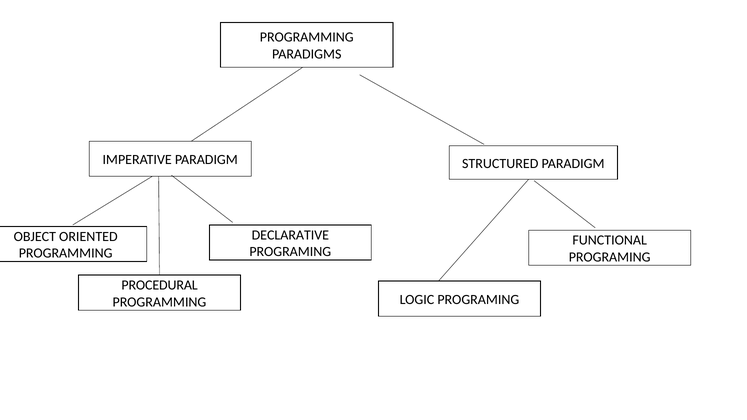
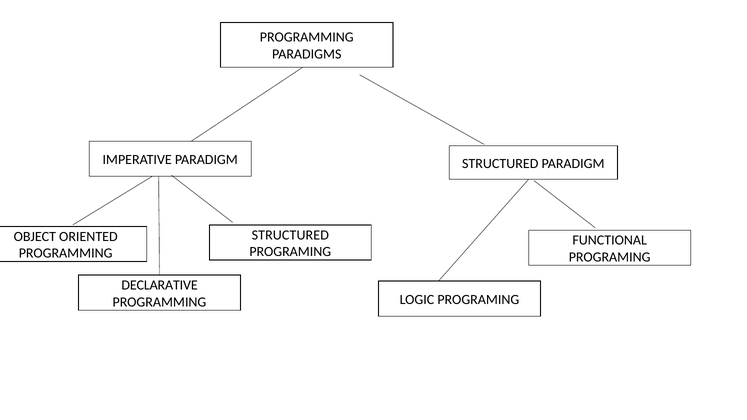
DECLARATIVE: DECLARATIVE -> STRUCTURED (290, 235)
PROCEDURAL: PROCEDURAL -> DECLARATIVE (160, 285)
